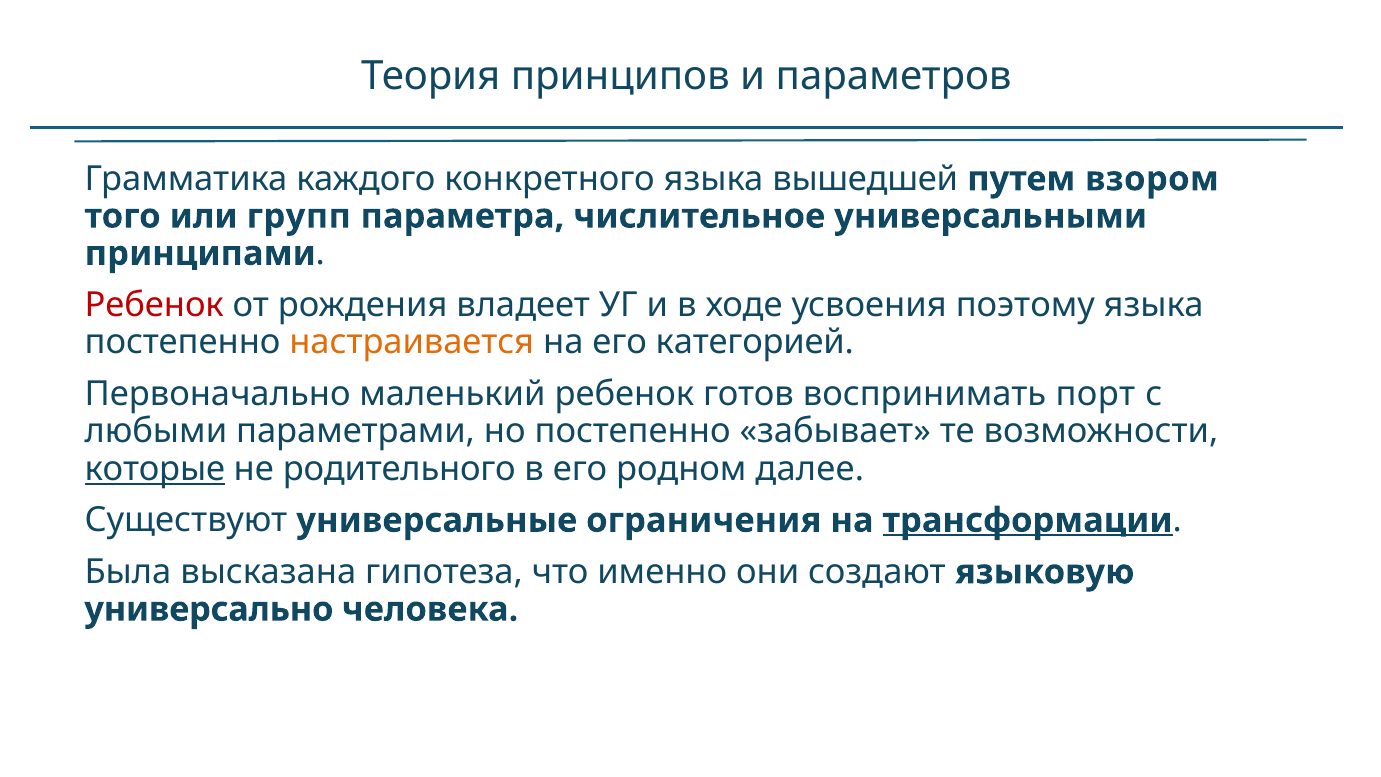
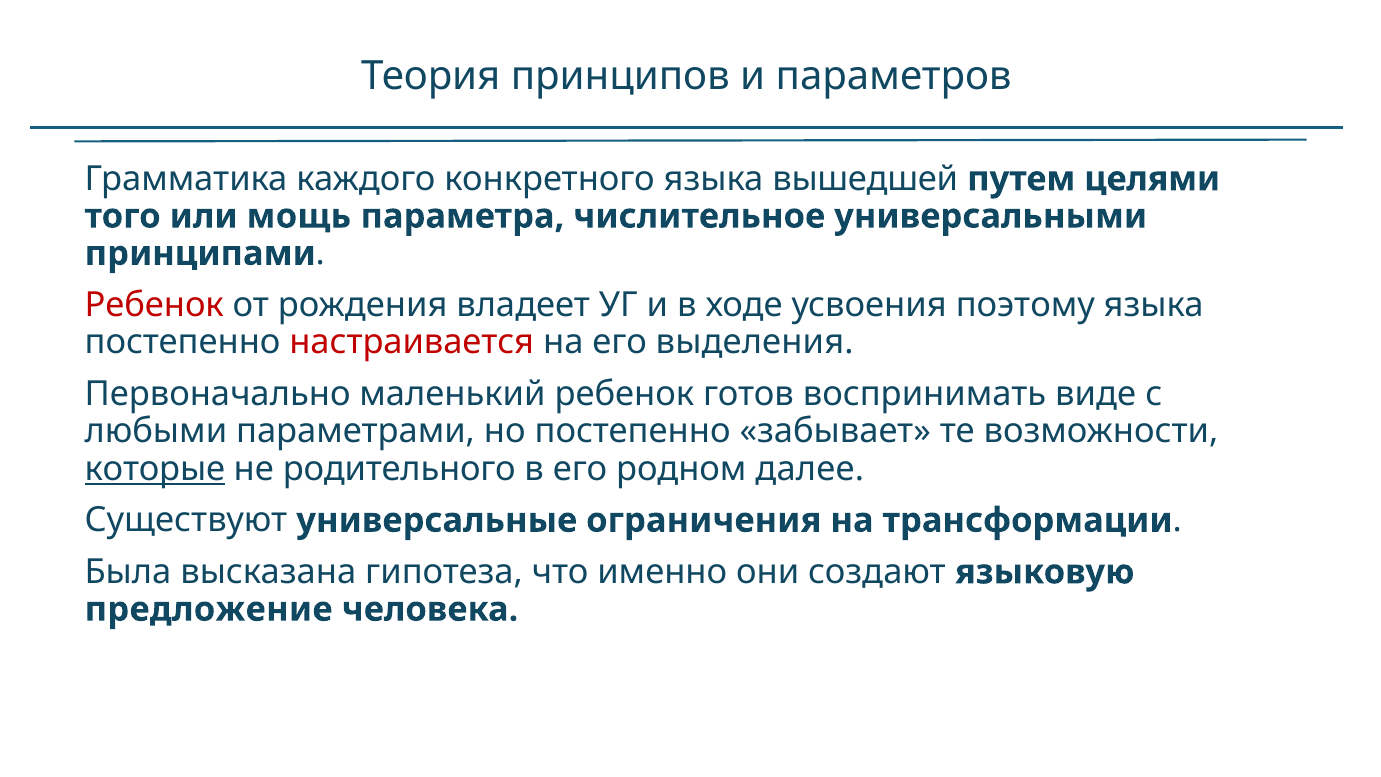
взором: взором -> целями (1152, 179)
групп: групп -> мощь (299, 216)
настраивается colour: orange -> red (412, 342)
категорией: категорией -> выделения (755, 342)
порт: порт -> виде (1096, 394)
трансформации underline: present -> none (1028, 520)
универсально: универсально -> предложение (209, 609)
